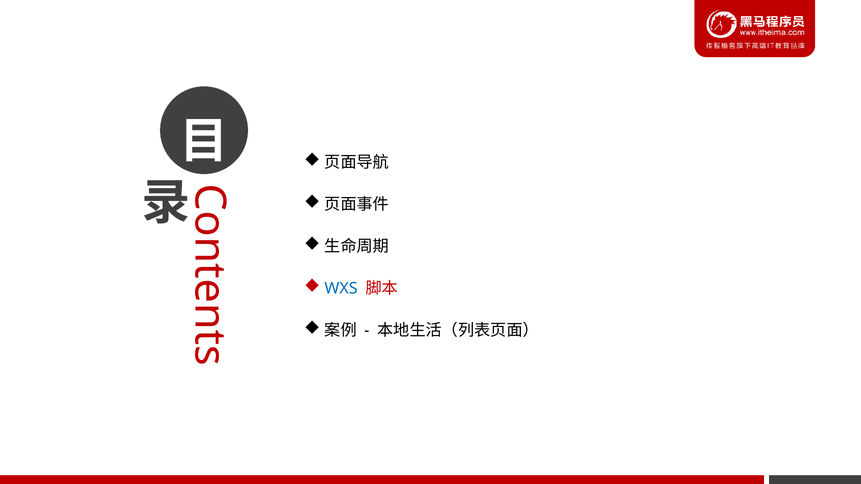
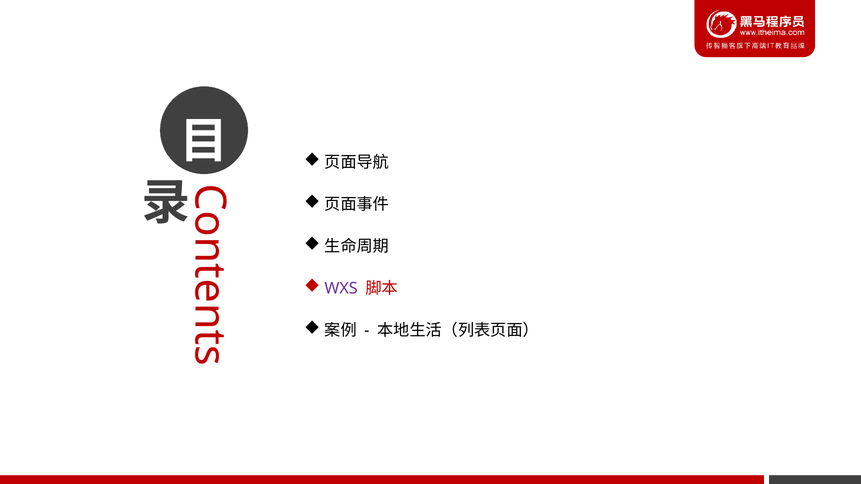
WXS colour: blue -> purple (341, 289)
